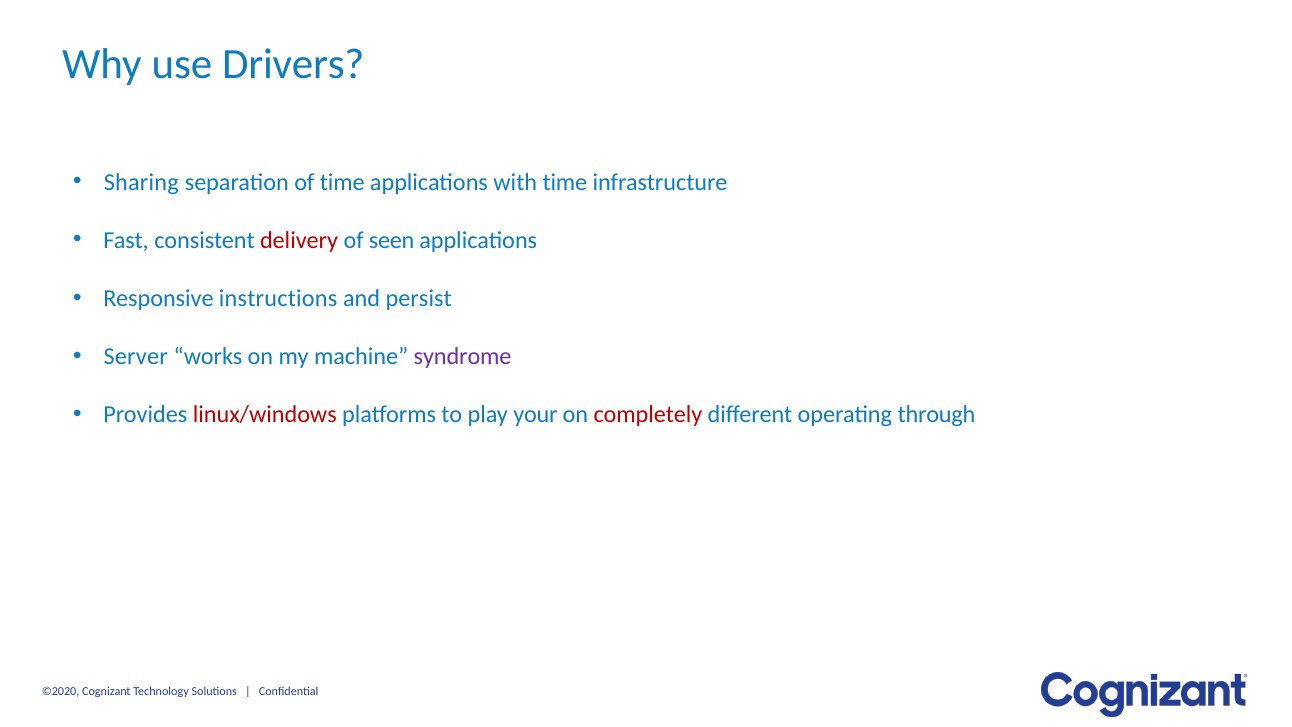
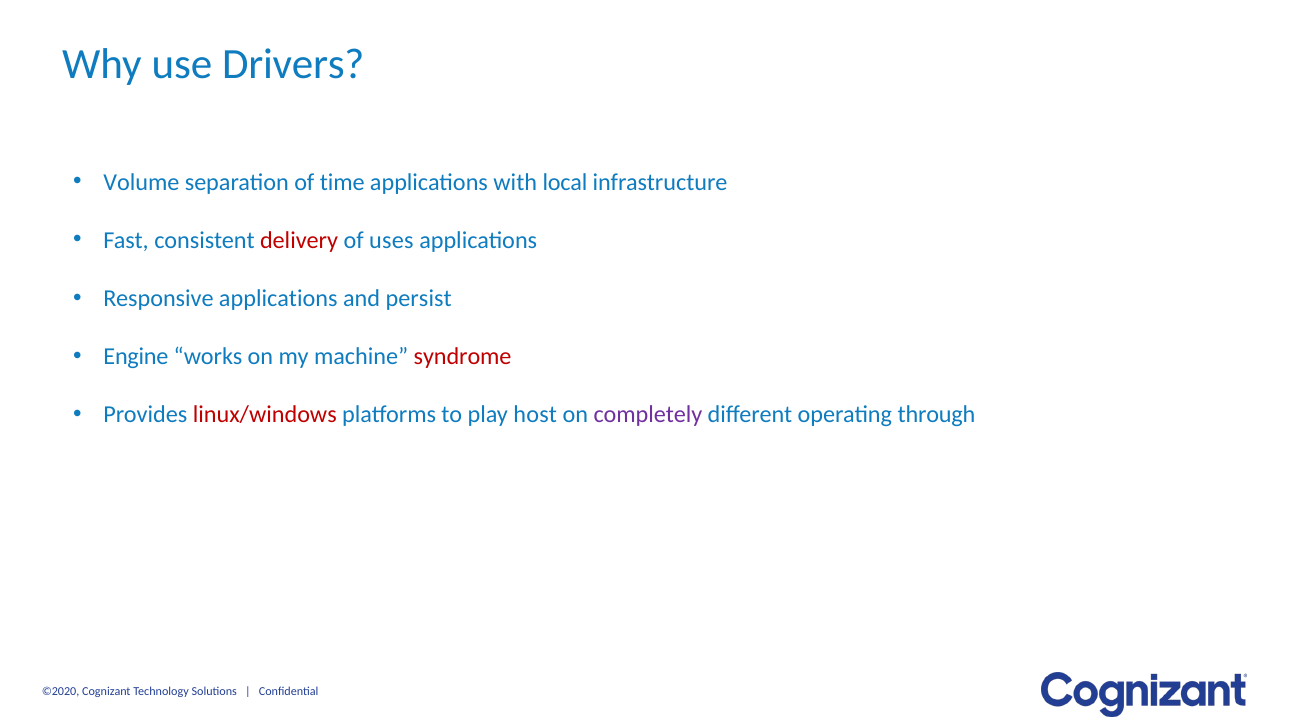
Sharing: Sharing -> Volume (141, 182)
with time: time -> local (565, 182)
seen: seen -> uses (391, 240)
Responsive instructions: instructions -> applications (278, 298)
Server: Server -> Engine (136, 356)
syndrome colour: purple -> red (463, 356)
your: your -> host (535, 415)
completely colour: red -> purple (648, 415)
